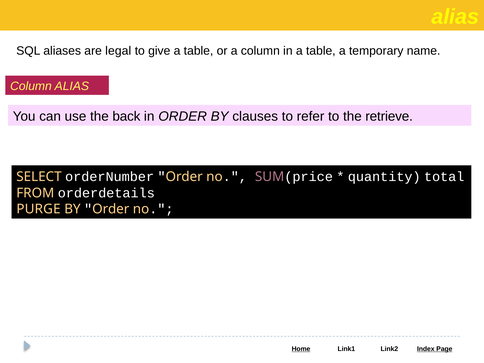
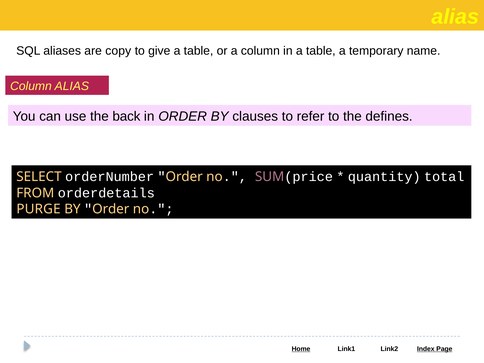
legal: legal -> copy (118, 51)
retrieve: retrieve -> defines (389, 116)
